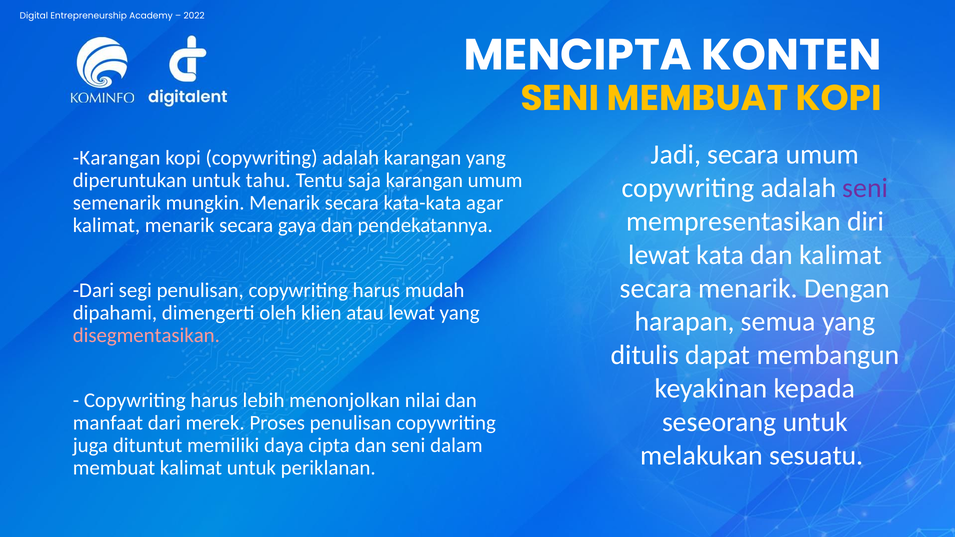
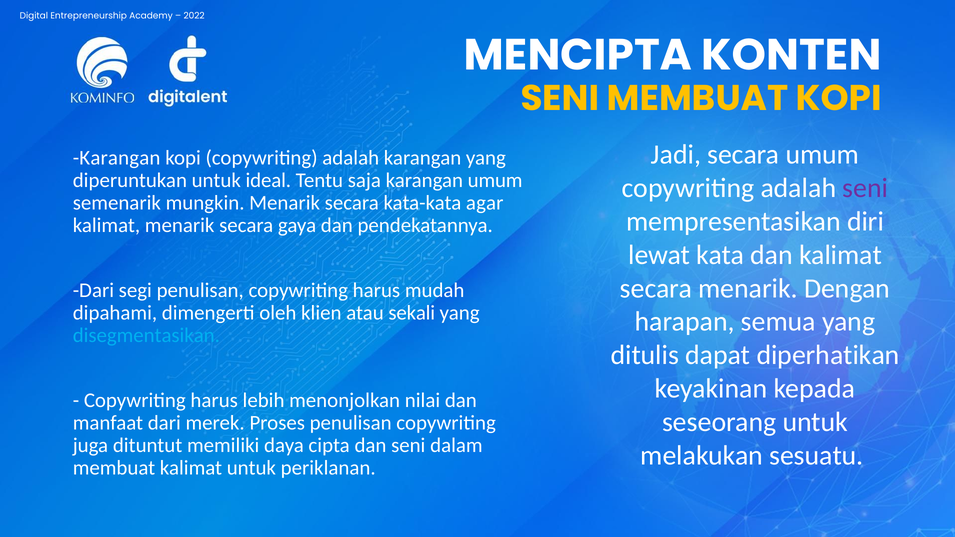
tahu: tahu -> ideal (268, 180)
atau lewat: lewat -> sekali (412, 313)
disegmentasikan colour: pink -> light blue (146, 336)
membangun: membangun -> diperhatikan (828, 355)
